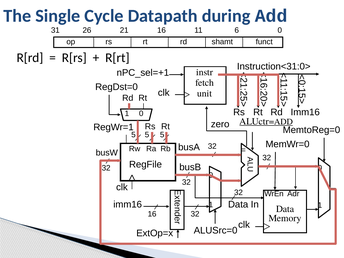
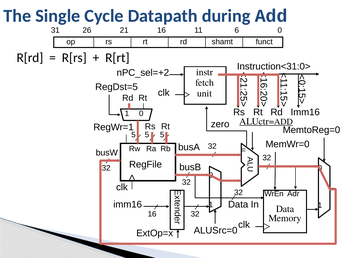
nPC_sel=+1: nPC_sel=+1 -> nPC_sel=+2 (143, 73)
RegDst=0: RegDst=0 -> RegDst=5 (117, 87)
